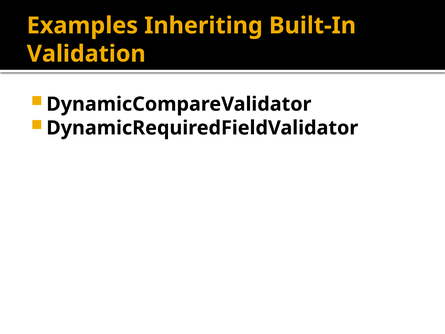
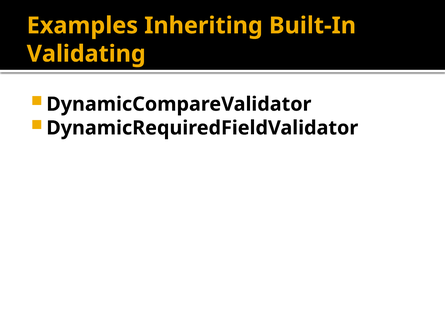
Validation: Validation -> Validating (86, 54)
